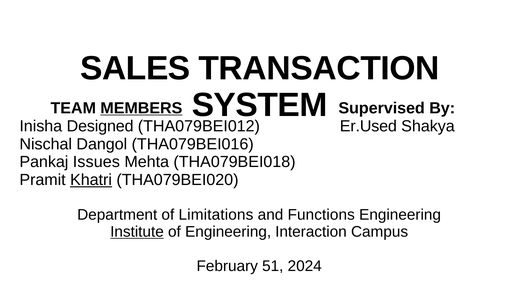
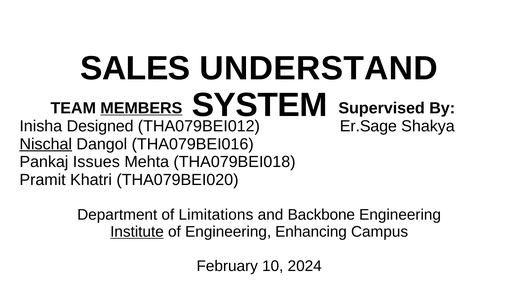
TRANSACTION: TRANSACTION -> UNDERSTAND (319, 68)
Er.Used: Er.Used -> Er.Sage (368, 126)
Nischal underline: none -> present (46, 144)
Khatri underline: present -> none (91, 180)
Functions: Functions -> Backbone (321, 215)
Interaction: Interaction -> Enhancing (311, 232)
51: 51 -> 10 (273, 266)
